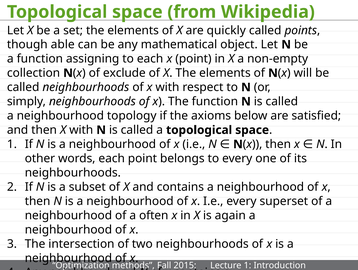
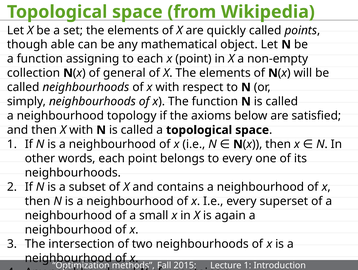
exclude: exclude -> general (124, 73)
often: often -> small (154, 215)
